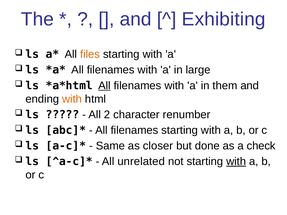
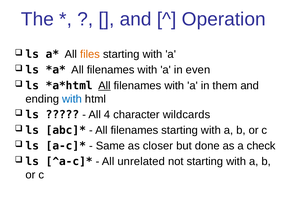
Exhibiting: Exhibiting -> Operation (224, 19)
large: large -> even (198, 70)
with colour: orange -> blue (72, 99)
2: 2 -> 4 (107, 115)
renumber: renumber -> wildcards (187, 115)
with underline: present -> none (236, 162)
